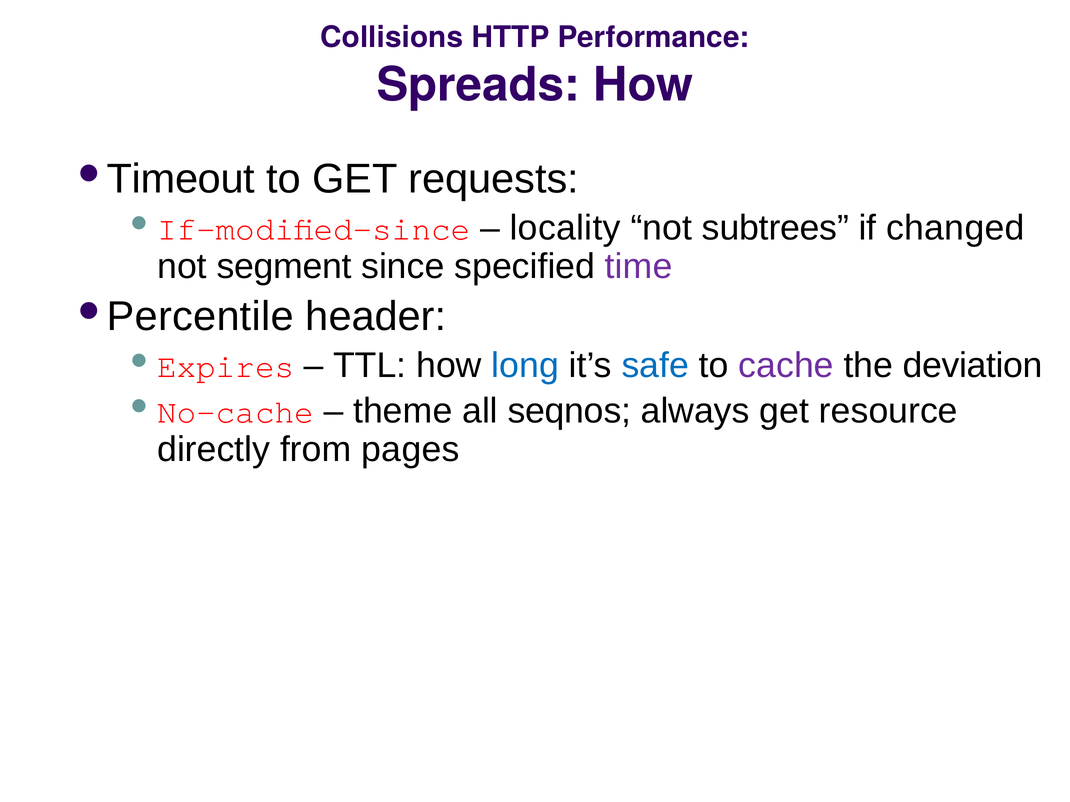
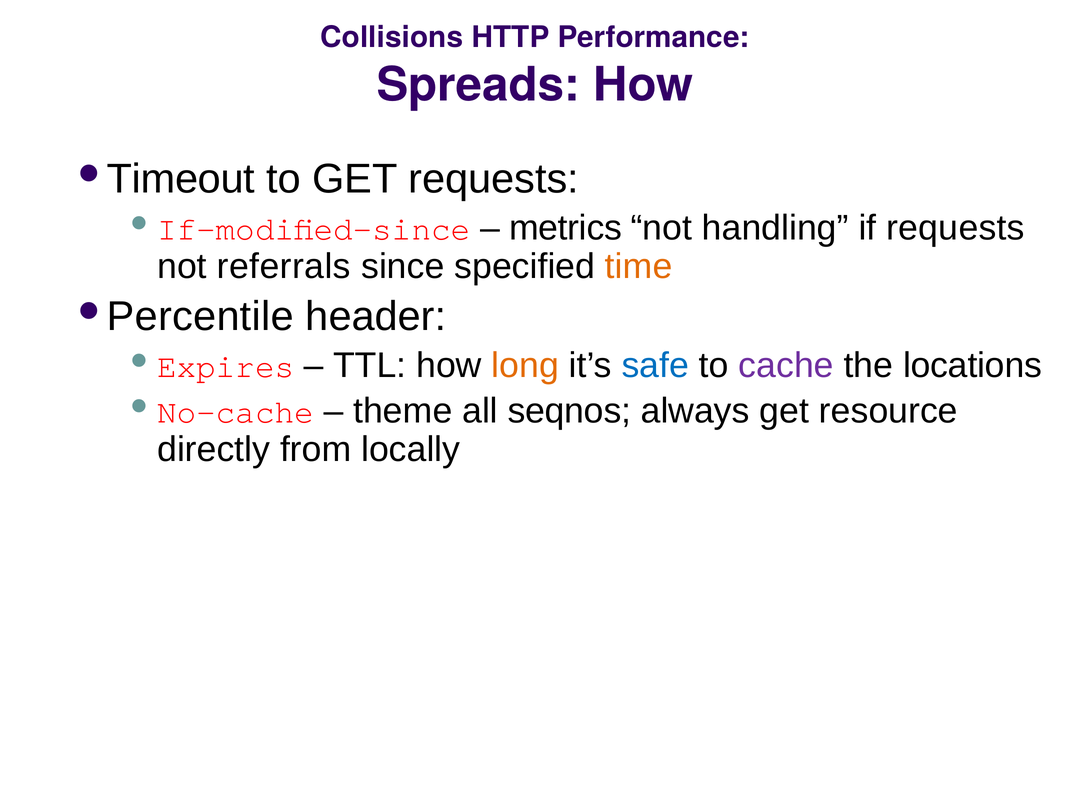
locality: locality -> metrics (565, 228)
subtrees: subtrees -> handling (775, 228)
if changed: changed -> requests (955, 228)
segment: segment -> referrals (284, 267)
time colour: purple -> orange (639, 267)
long colour: blue -> orange (525, 365)
deviation: deviation -> locations (973, 365)
pages: pages -> locally (411, 450)
